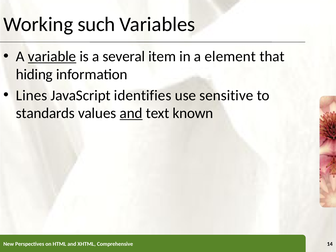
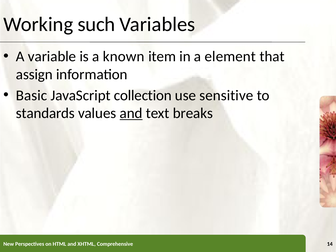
variable underline: present -> none (52, 56)
several: several -> known (124, 56)
hiding: hiding -> assign (34, 74)
Lines: Lines -> Basic (32, 95)
identifies: identifies -> collection (143, 95)
known: known -> breaks (193, 113)
